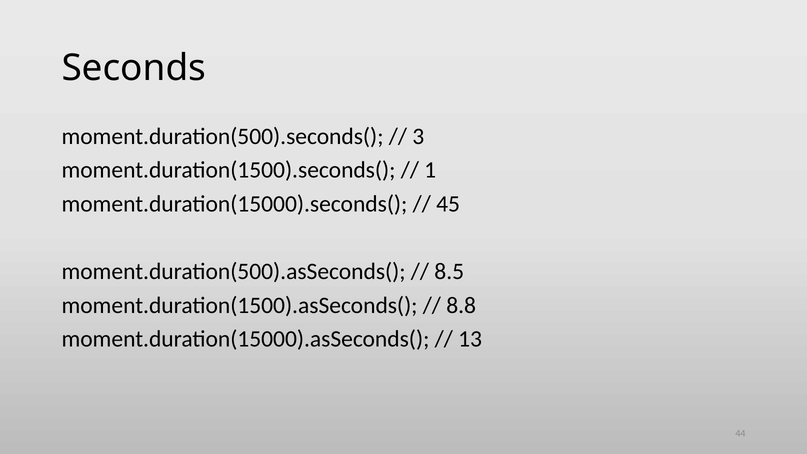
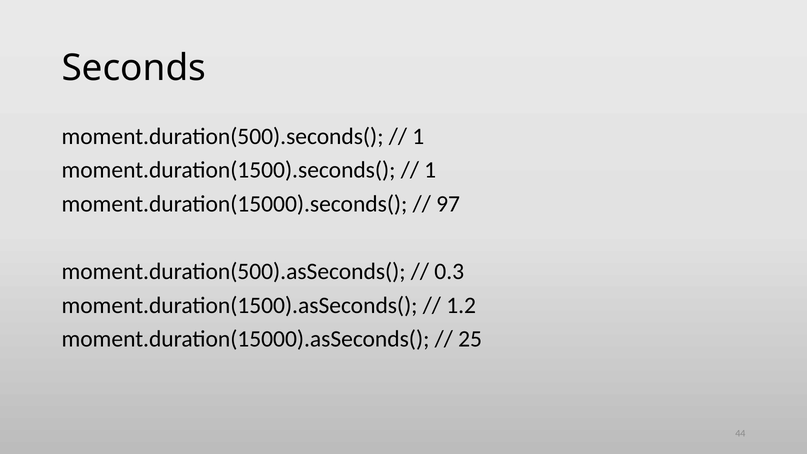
3: 3 -> 1 (418, 136)
45: 45 -> 97 (448, 204)
8.5: 8.5 -> 0.3 (449, 272)
8.8: 8.8 -> 1.2 (461, 305)
13: 13 -> 25 (470, 339)
